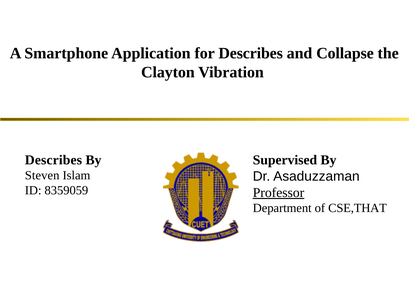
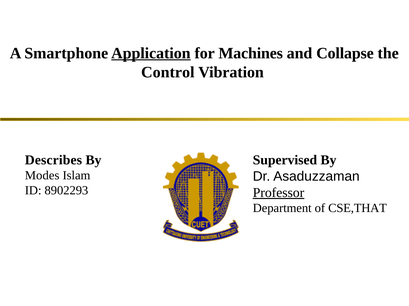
Application underline: none -> present (151, 53)
for Describes: Describes -> Machines (251, 53)
Clayton: Clayton -> Control (168, 72)
Steven: Steven -> Modes (42, 176)
8359059: 8359059 -> 8902293 (66, 191)
